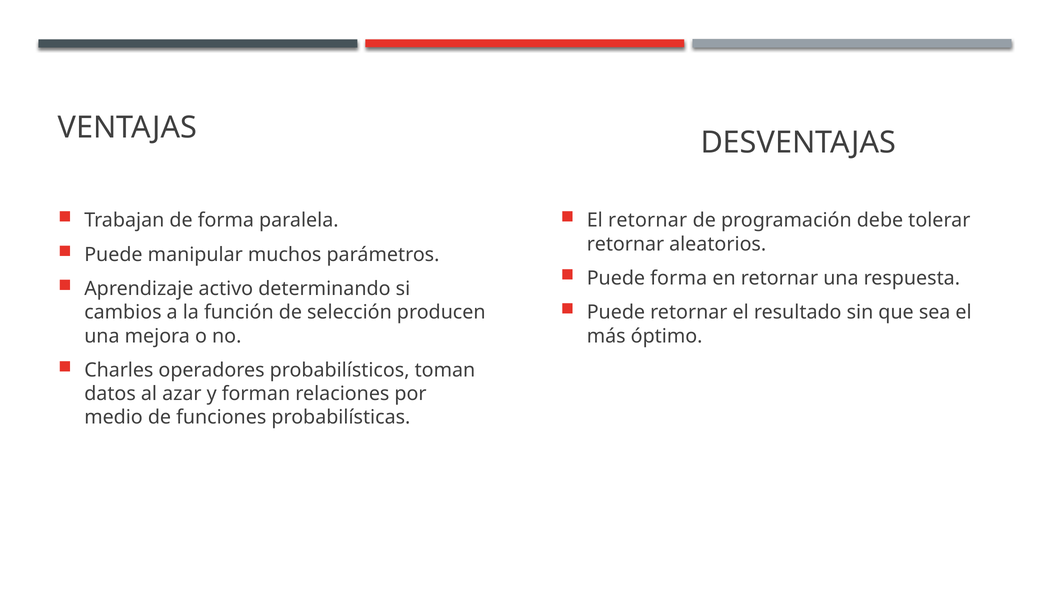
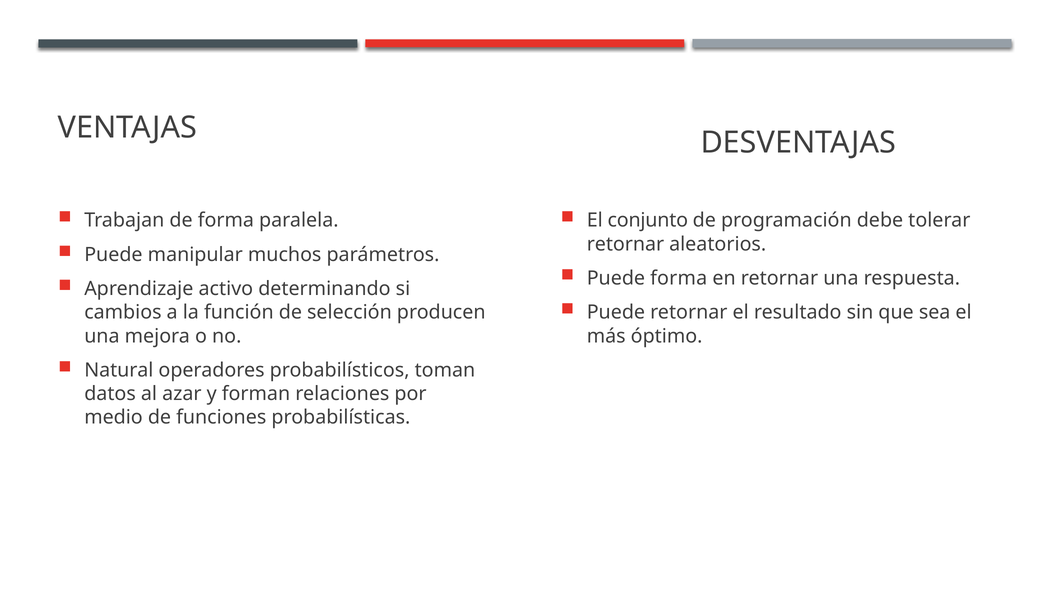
El retornar: retornar -> conjunto (648, 220)
Charles: Charles -> Natural (119, 370)
